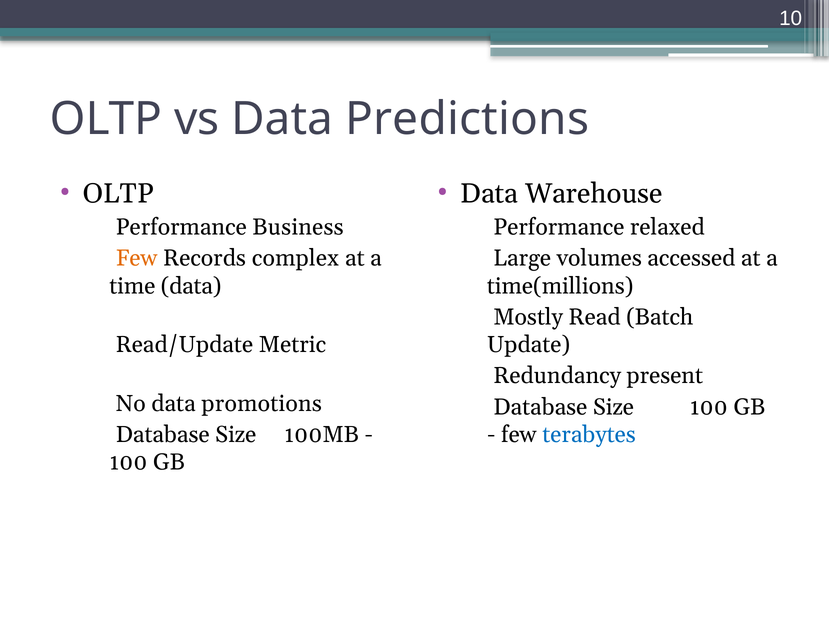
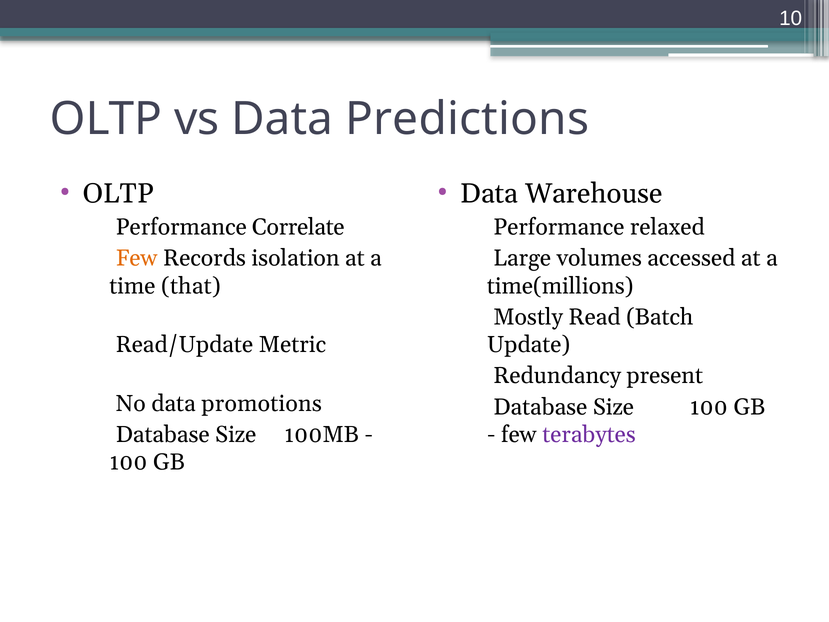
Business: Business -> Correlate (298, 227)
complex: complex -> isolation (296, 258)
time data: data -> that (191, 286)
terabytes colour: blue -> purple (589, 434)
